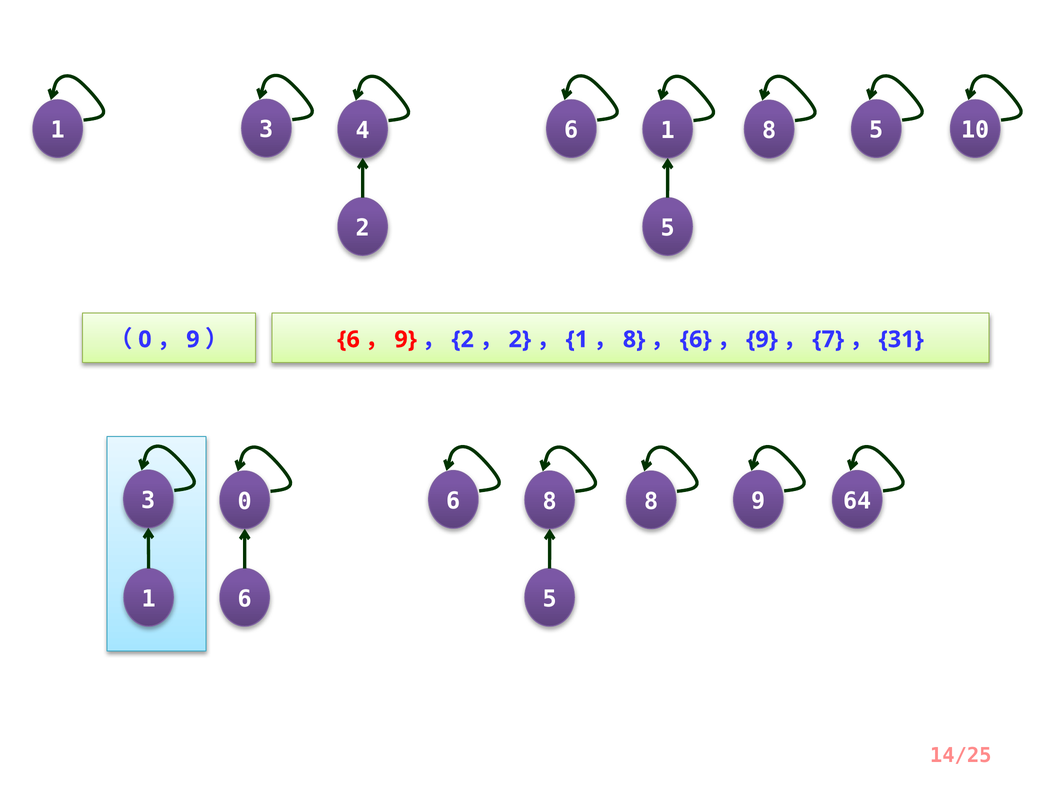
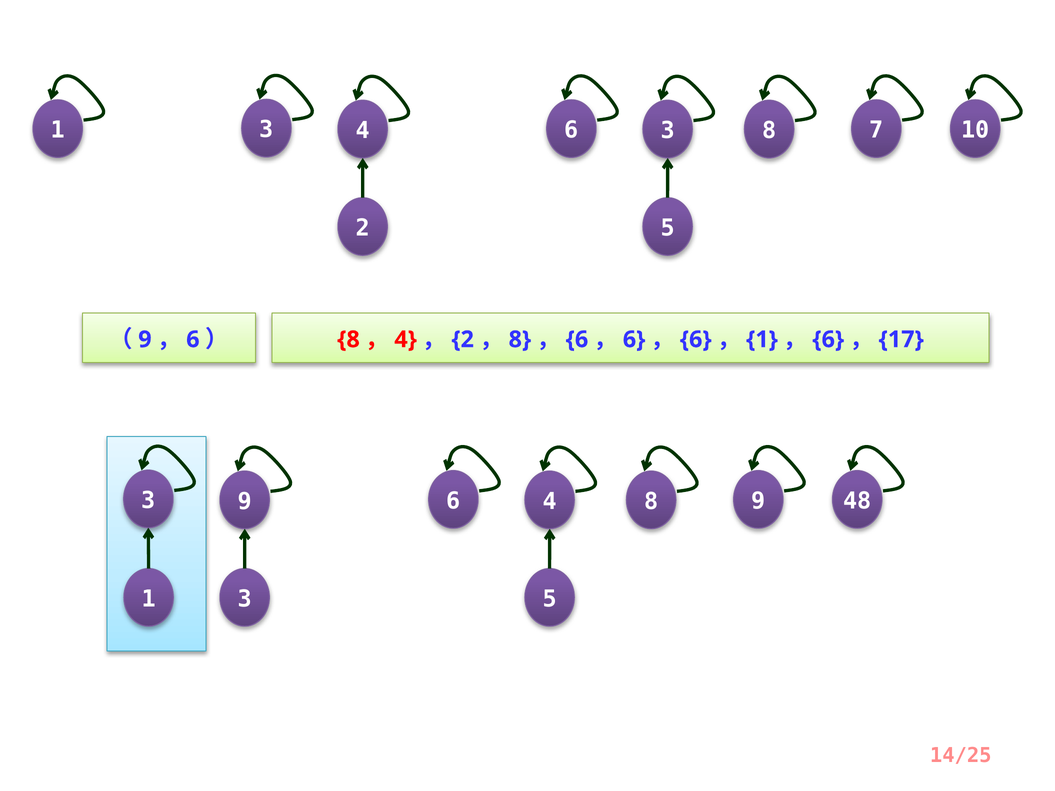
6 1: 1 -> 3 (668, 131)
8 5: 5 -> 7 (876, 130)
0: 0 -> 9 (145, 340)
9: 9 -> 6 (193, 340)
6: 6 -> 8 (349, 340)
9: 9 -> 4 (406, 340)
2: 2 -> 8 (520, 340)
1: 1 -> 6 (577, 340)
8: 8 -> 6 (634, 340)
9: 9 -> 1 (762, 340)
7: 7 -> 6 (828, 340)
31: 31 -> 17 (901, 340)
3 0: 0 -> 9 (245, 502)
6 8: 8 -> 4 (550, 502)
64: 64 -> 48 (857, 501)
1 6: 6 -> 3 (245, 599)
